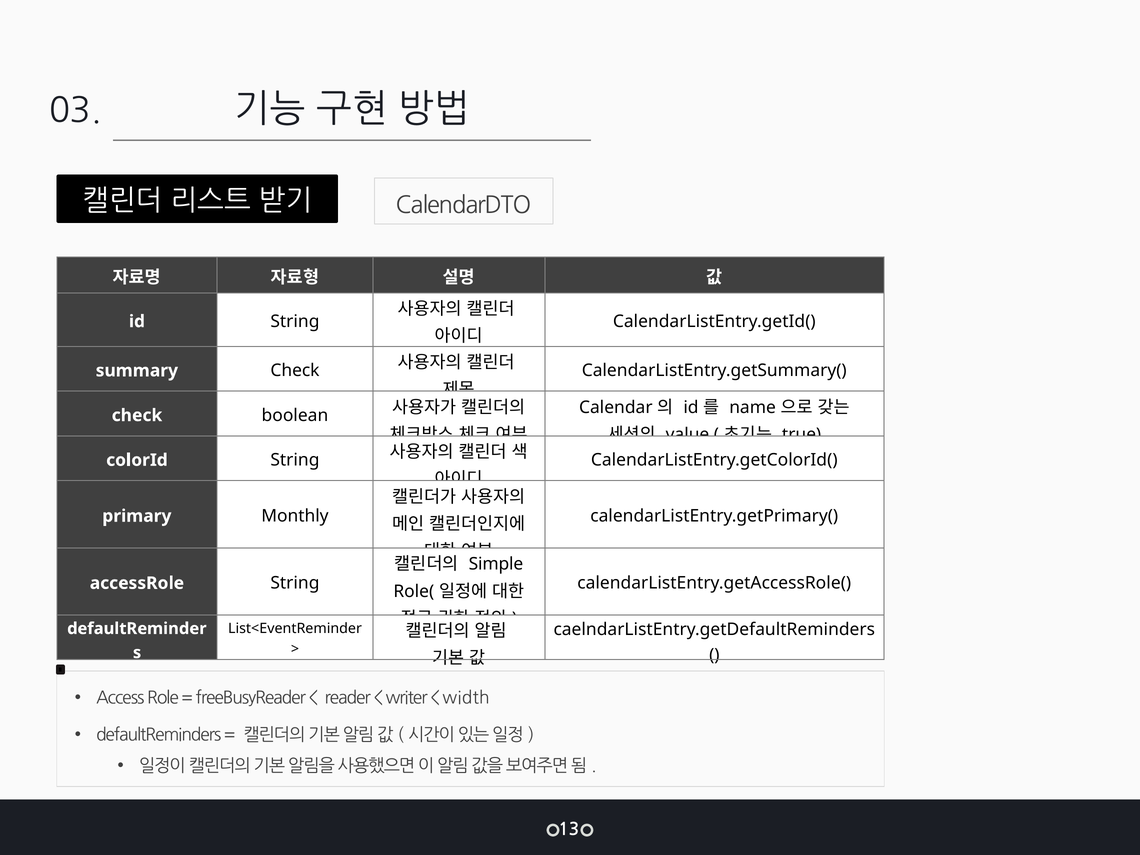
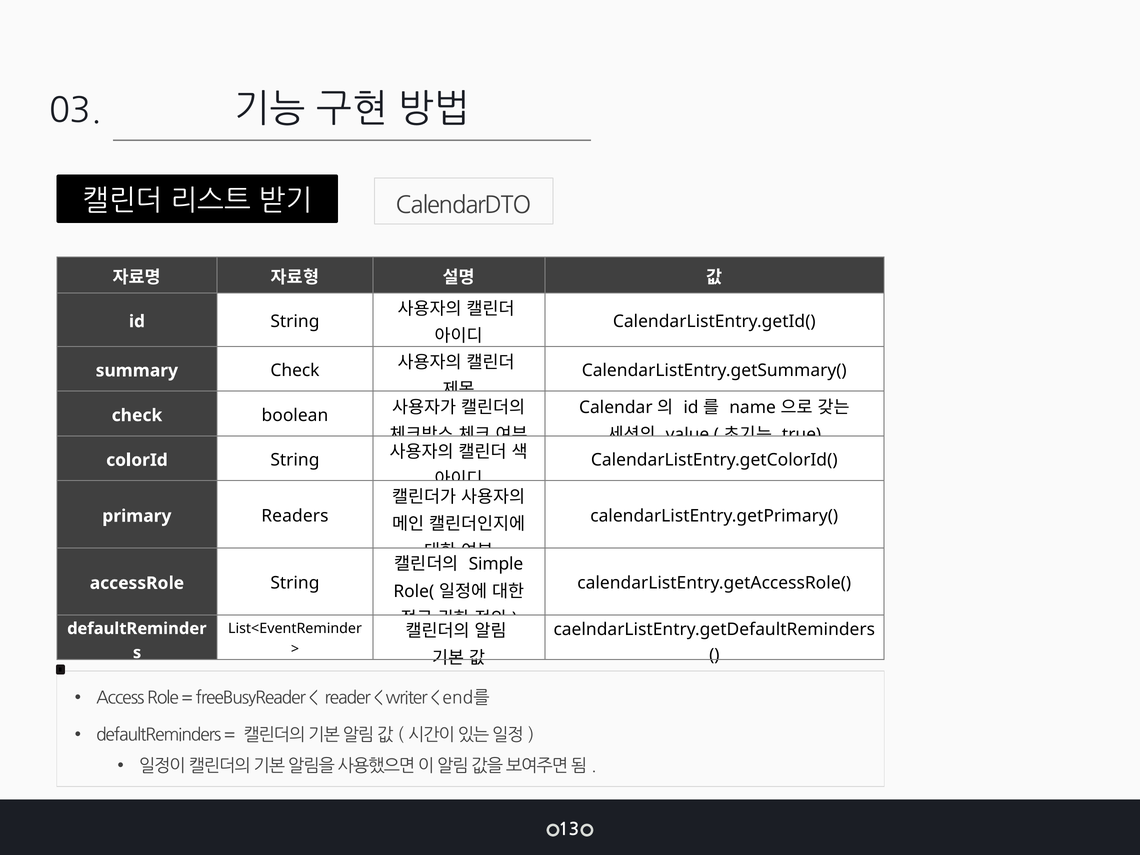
Monthly: Monthly -> Readers (295, 516)
width: width -> end를 (466, 698)
